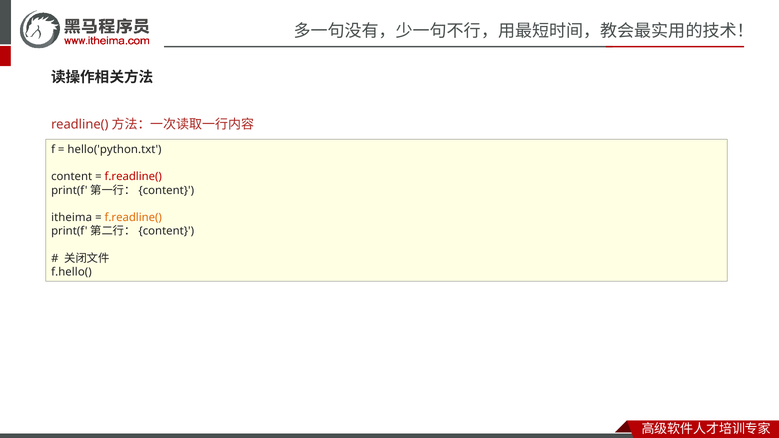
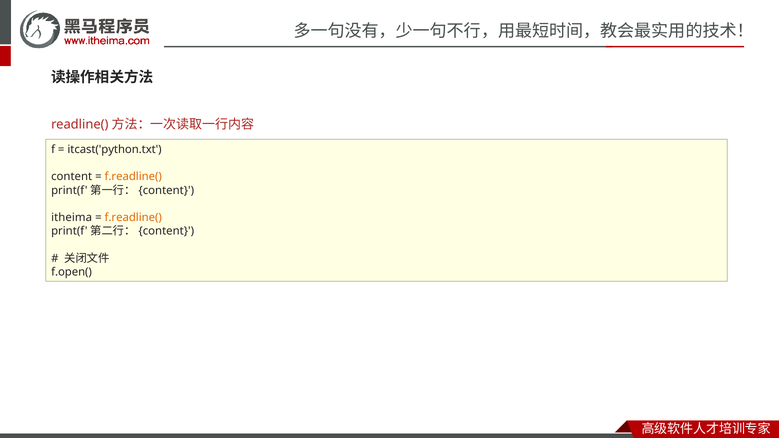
hello('python.txt: hello('python.txt -> itcast('python.txt (115, 149)
f.readline( colour: red -> orange (133, 177)
f.hello(: f.hello( -> f.open( (72, 272)
